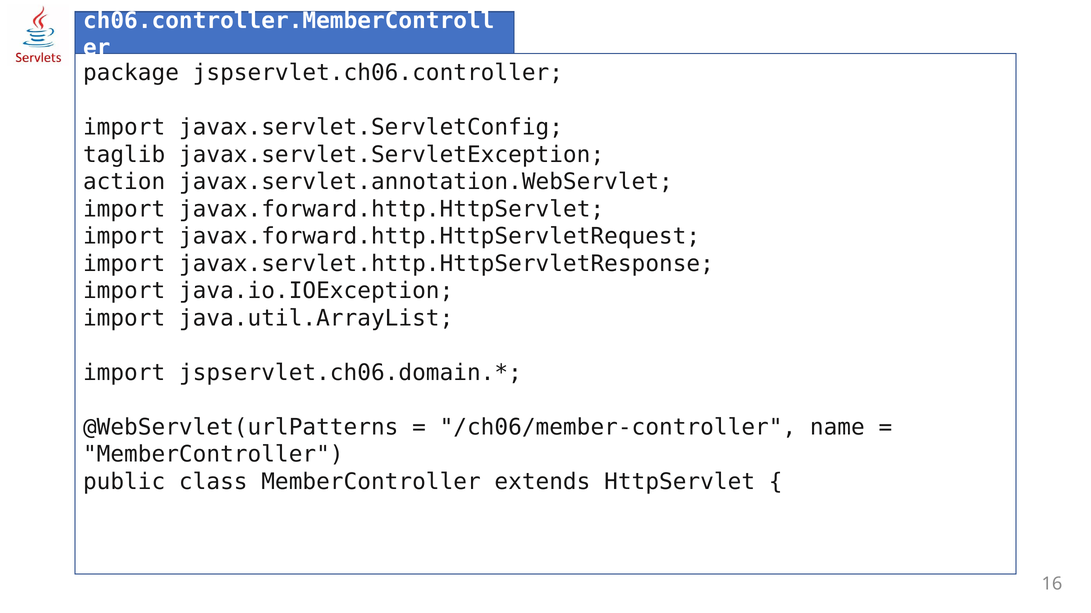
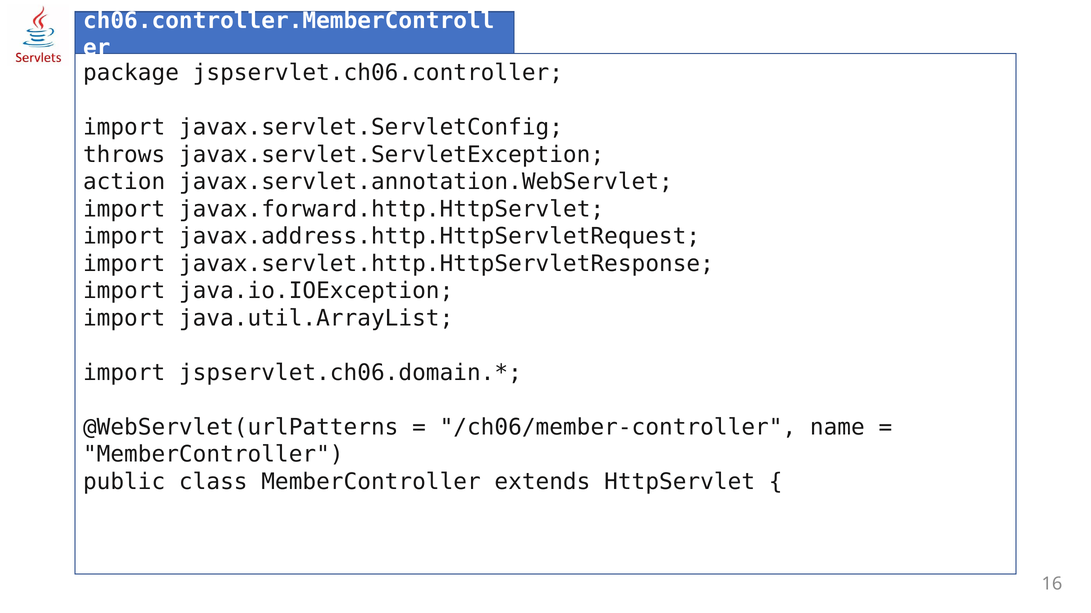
taglib: taglib -> throws (124, 155)
javax.forward.http.HttpServletRequest: javax.forward.http.HttpServletRequest -> javax.address.http.HttpServletRequest (440, 237)
